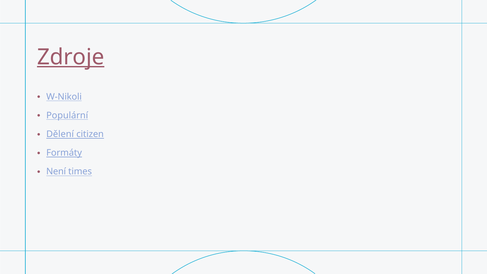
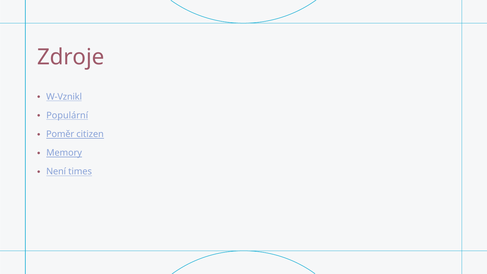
Zdroje underline: present -> none (71, 57)
W-Nikoli: W-Nikoli -> W-Vznikl (64, 97)
Dělení: Dělení -> Poměr (60, 134)
Formáty: Formáty -> Memory (64, 153)
